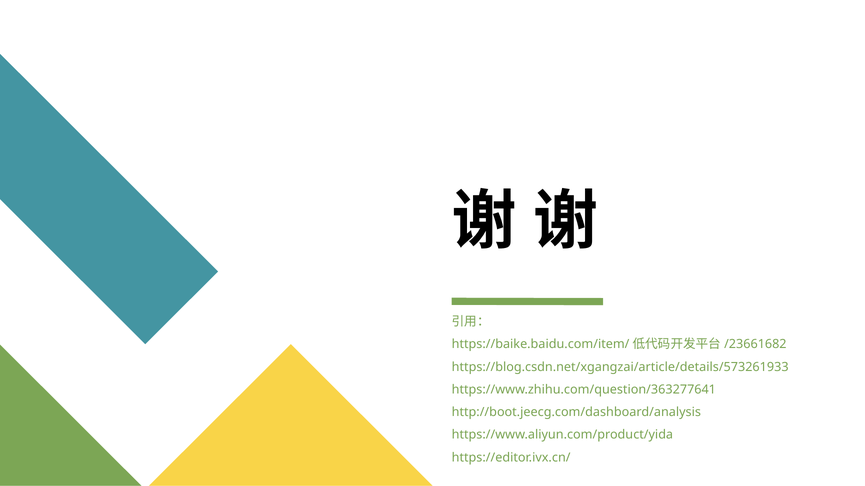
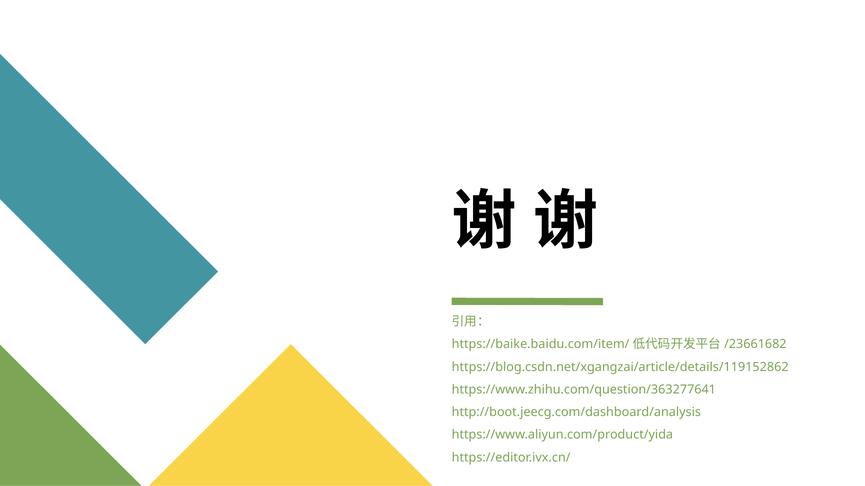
https://blog.csdn.net/xgangzai/article/details/573261933: https://blog.csdn.net/xgangzai/article/details/573261933 -> https://blog.csdn.net/xgangzai/article/details/119152862 (620, 367)
